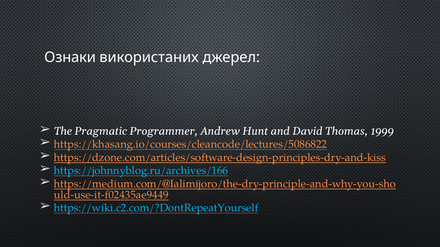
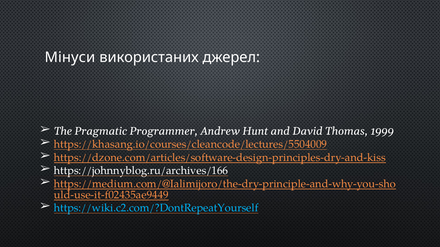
Ознаки: Ознаки -> Мінуси (70, 57)
https://khasang.io/courses/cleancode/lectures/5086822: https://khasang.io/courses/cleancode/lectures/5086822 -> https://khasang.io/courses/cleancode/lectures/5504009 (190, 145)
https://johnnyblog.ru/archives/166 colour: light blue -> white (141, 171)
